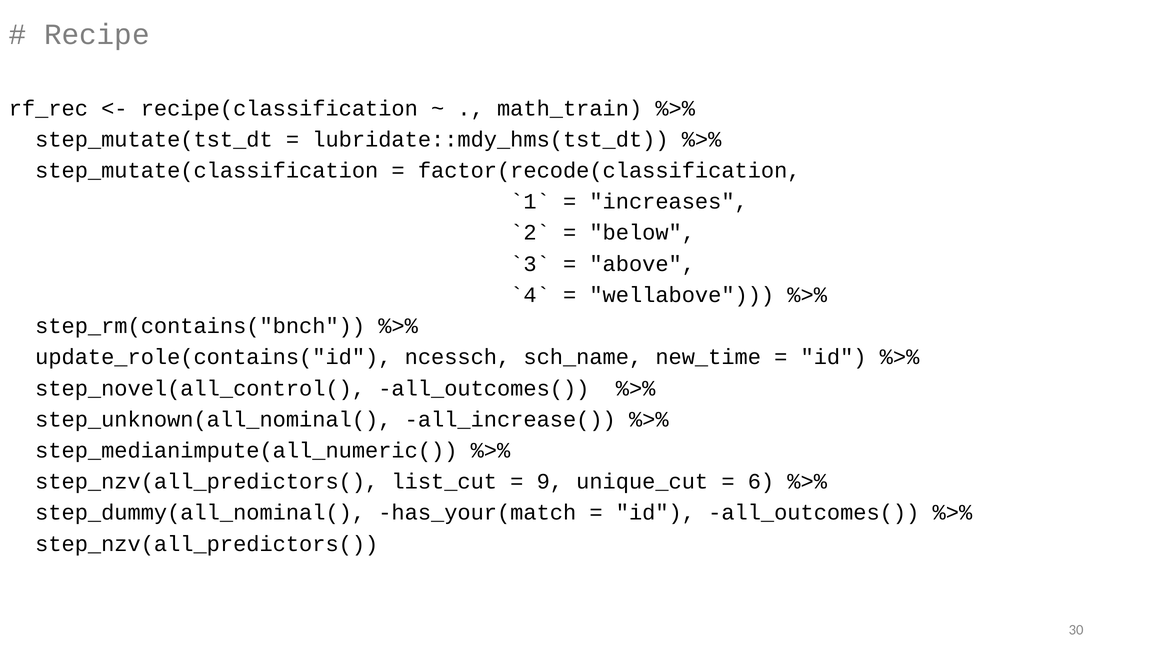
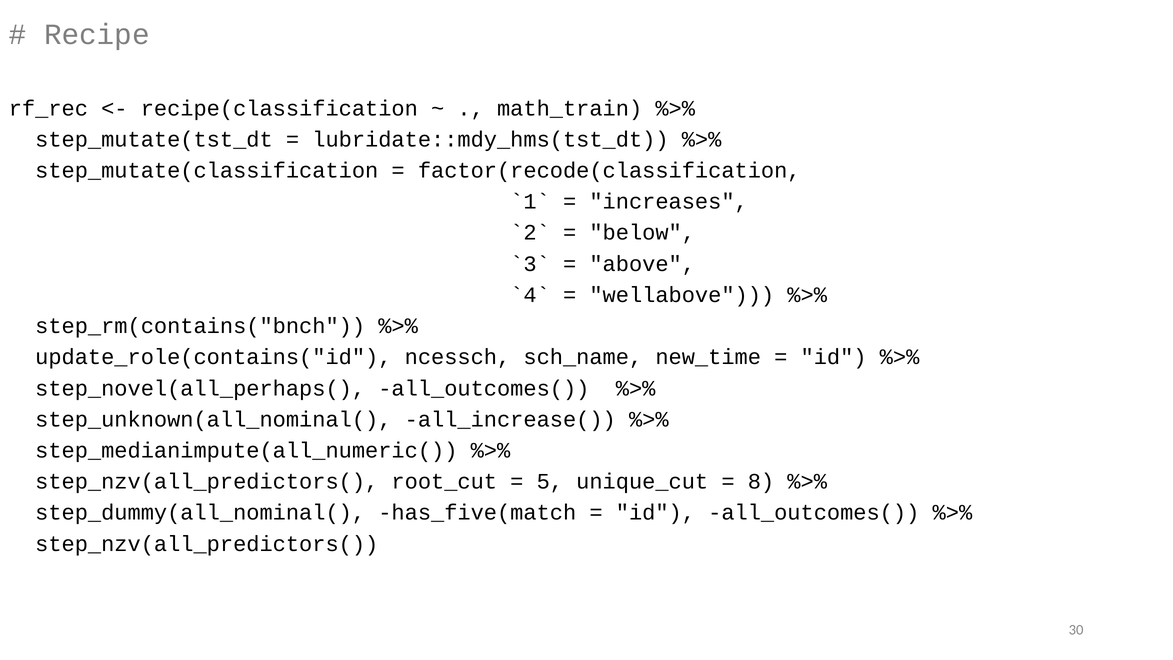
step_novel(all_control(: step_novel(all_control( -> step_novel(all_perhaps( (200, 388)
list_cut: list_cut -> root_cut (444, 481)
9: 9 -> 5 (550, 481)
6: 6 -> 8 (761, 481)
has_your(match: has_your(match -> has_five(match (477, 513)
